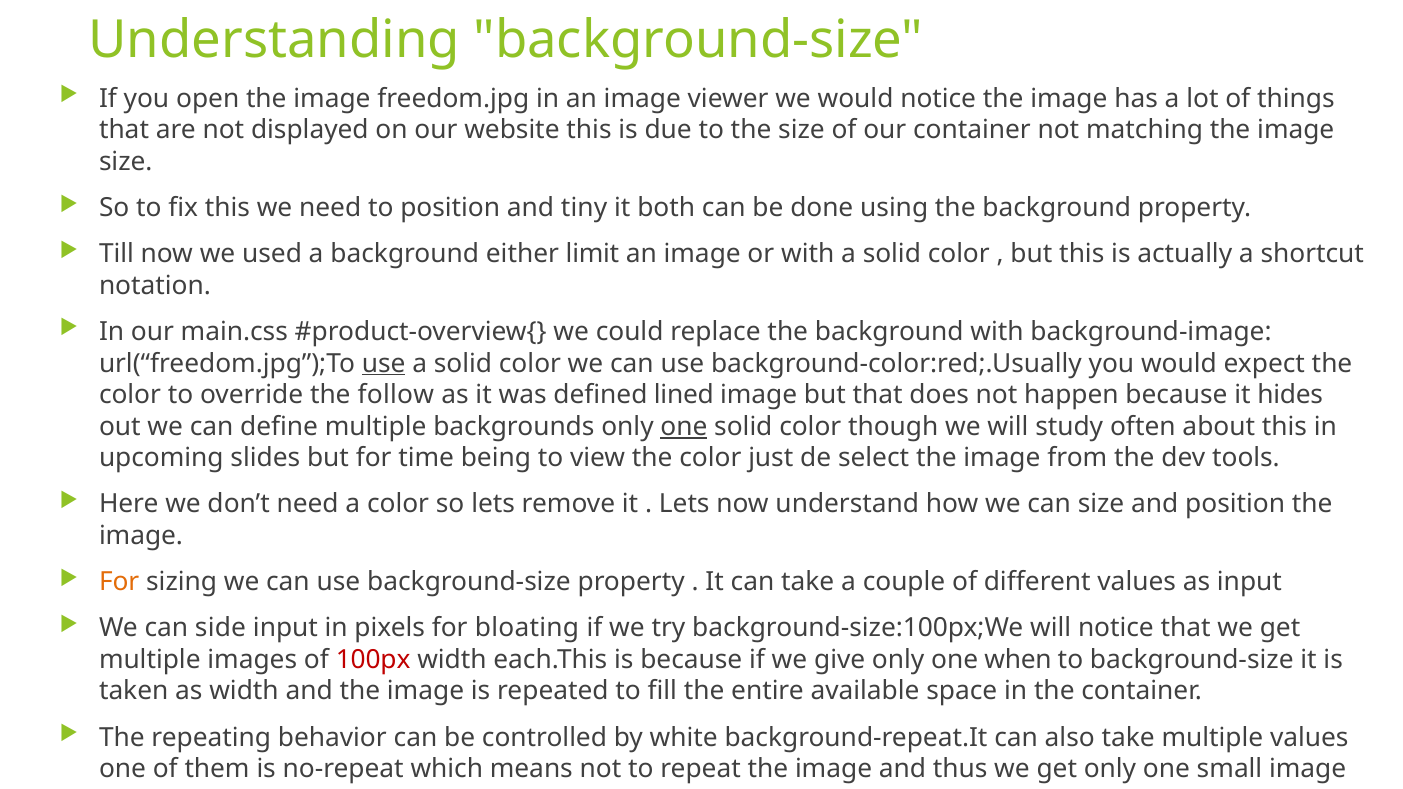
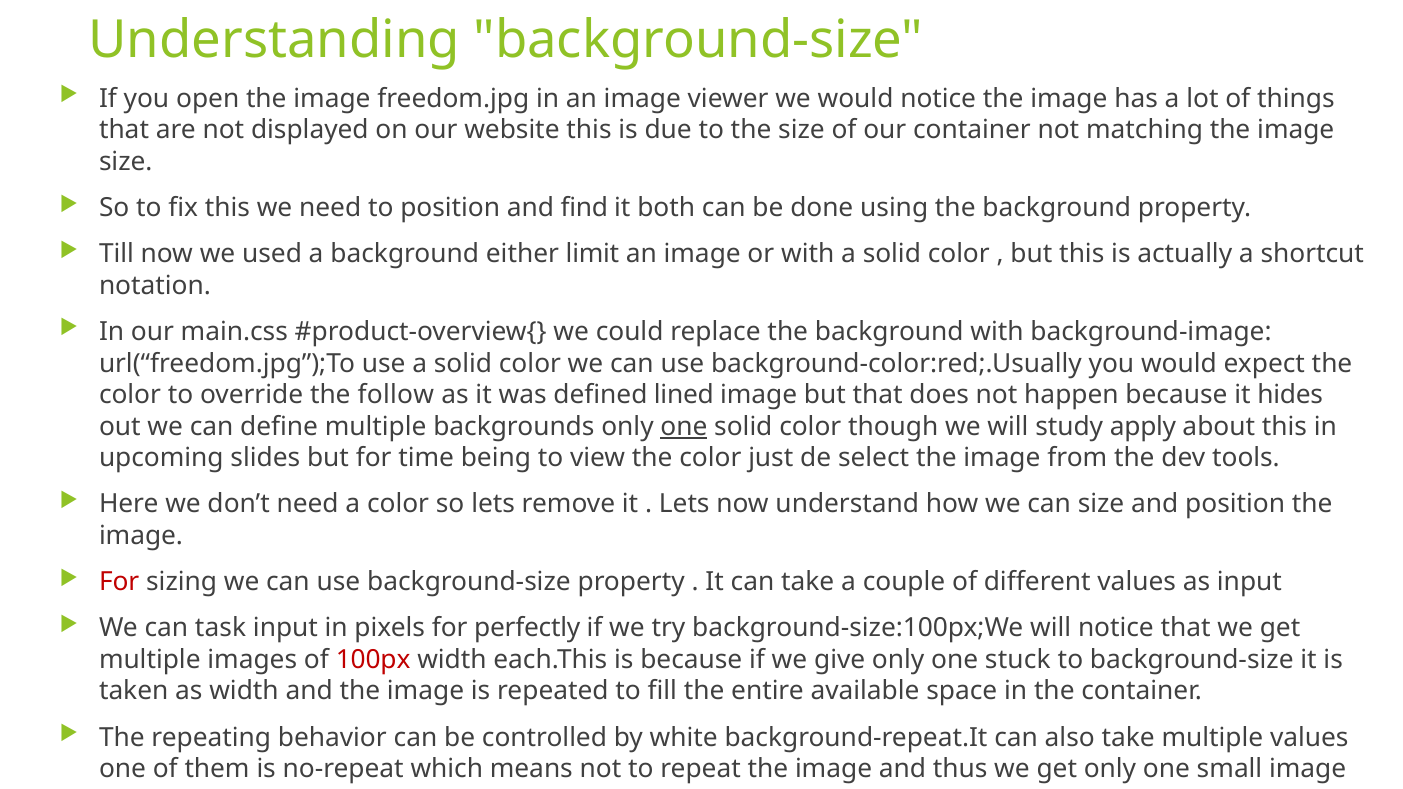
tiny: tiny -> find (584, 208)
use underline: present -> none (384, 363)
often: often -> apply (1143, 427)
For colour: orange -> red (119, 582)
side: side -> task (221, 628)
bloating: bloating -> perfectly (527, 628)
when: when -> stuck (1018, 660)
